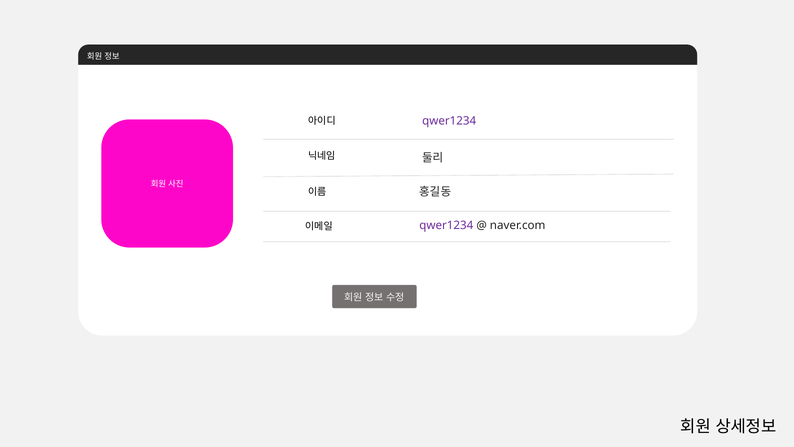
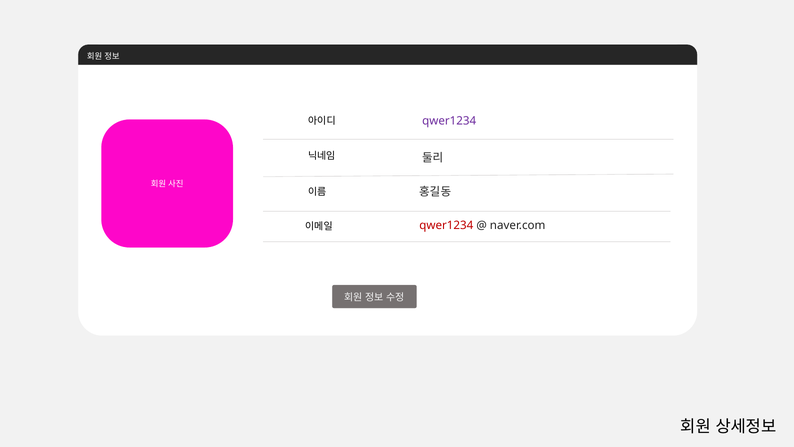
qwer1234 colour: purple -> red (446, 225)
